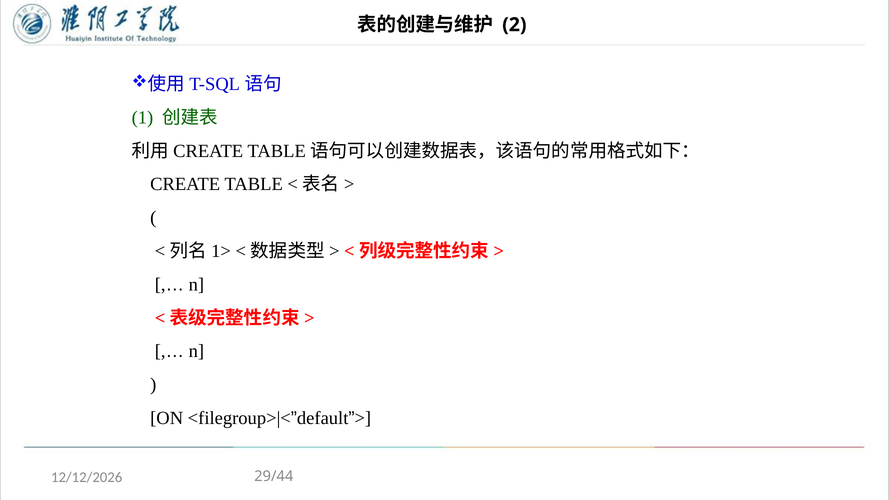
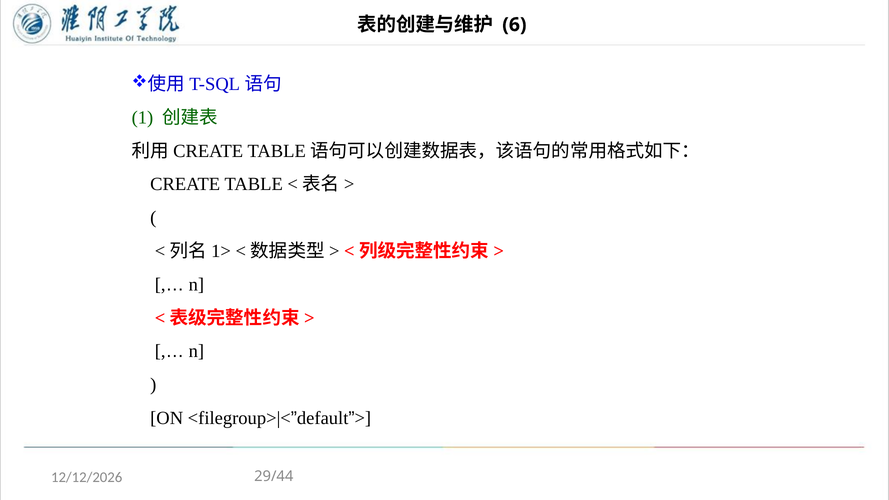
2: 2 -> 6 (514, 25)
